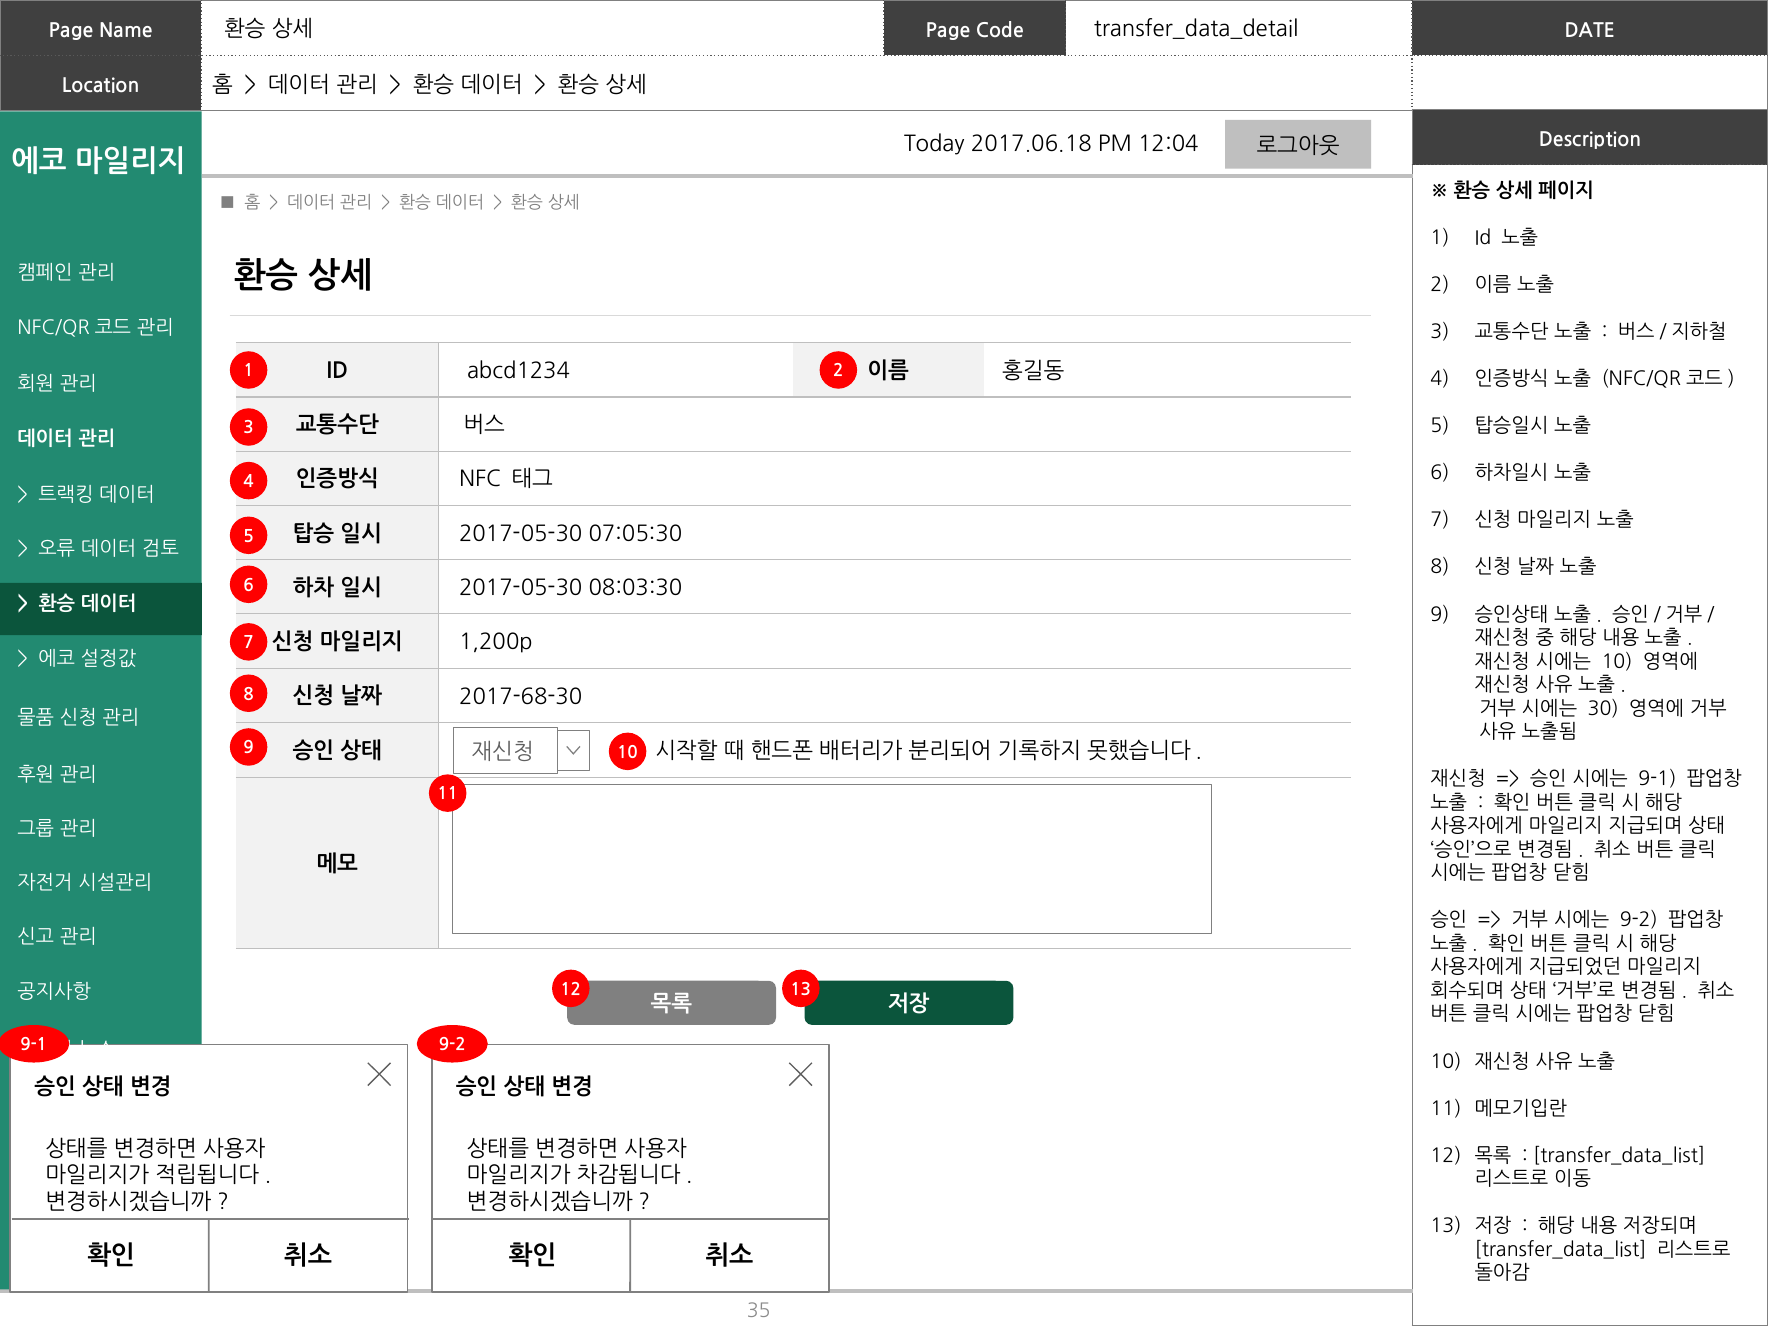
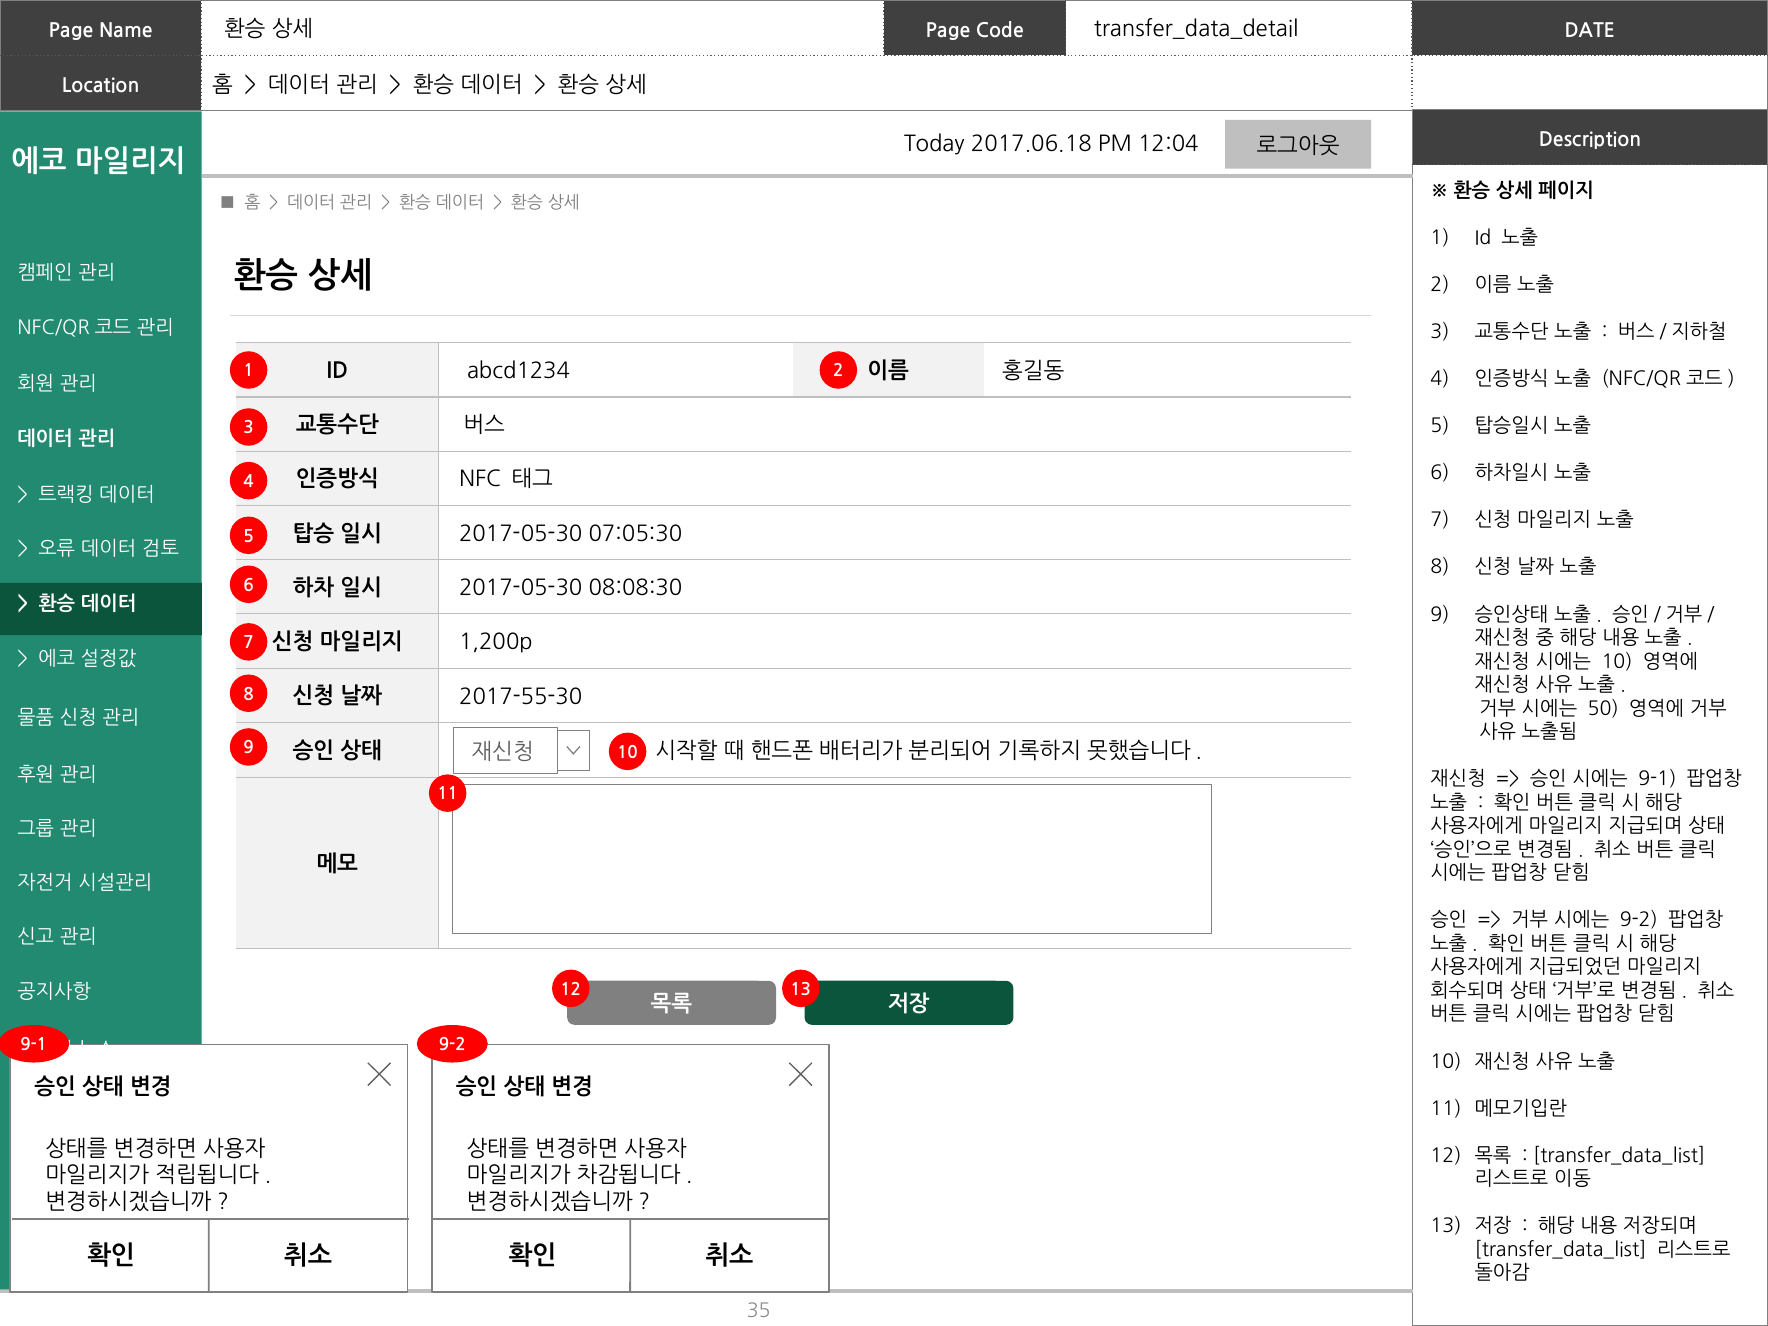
08:03:30: 08:03:30 -> 08:08:30 (635, 588)
2017-68-30: 2017-68-30 -> 2017-55-30 (521, 697)
30: 30 -> 50 (1603, 709)
